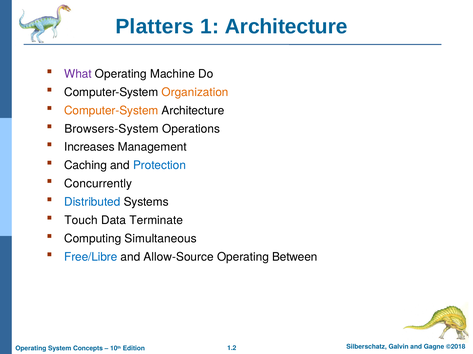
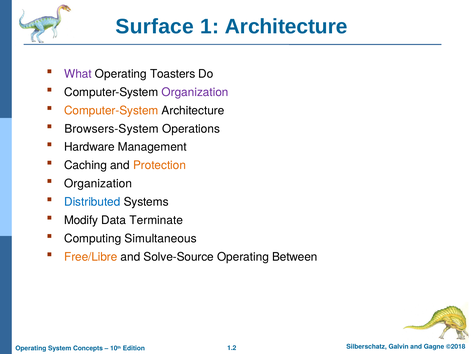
Platters: Platters -> Surface (155, 27)
Machine: Machine -> Toasters (173, 74)
Organization colour: orange -> purple (195, 92)
Increases: Increases -> Hardware (89, 147)
Protection colour: blue -> orange (160, 166)
Concurrently: Concurrently -> Organization (98, 184)
Touch: Touch -> Modify (81, 221)
Free/Libre colour: blue -> orange (91, 257)
Allow-Source: Allow-Source -> Solve-Source (179, 257)
